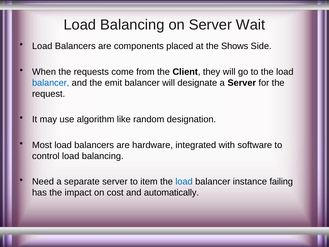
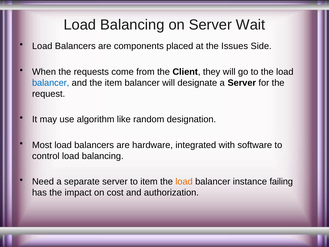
Shows: Shows -> Issues (235, 46)
the emit: emit -> item (113, 83)
load colour: blue -> orange (184, 181)
automatically: automatically -> authorization (171, 192)
